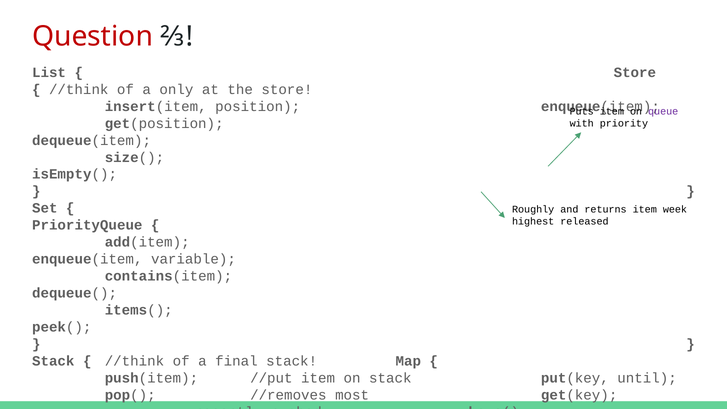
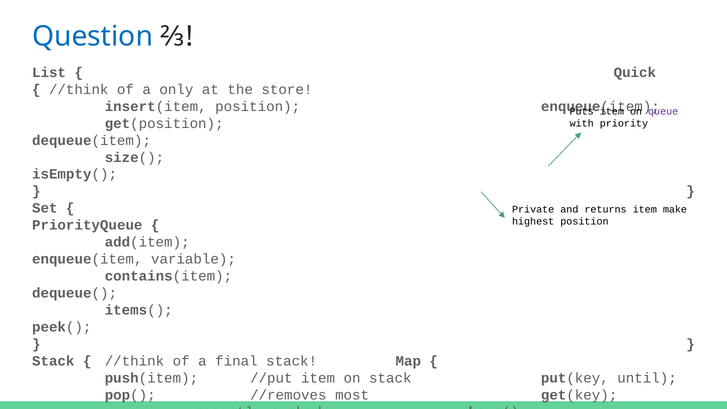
Question colour: red -> blue (93, 36)
Store: Store -> Quick (635, 72)
Roughly: Roughly -> Private (533, 209)
week: week -> make (675, 209)
highest released: released -> position (584, 221)
